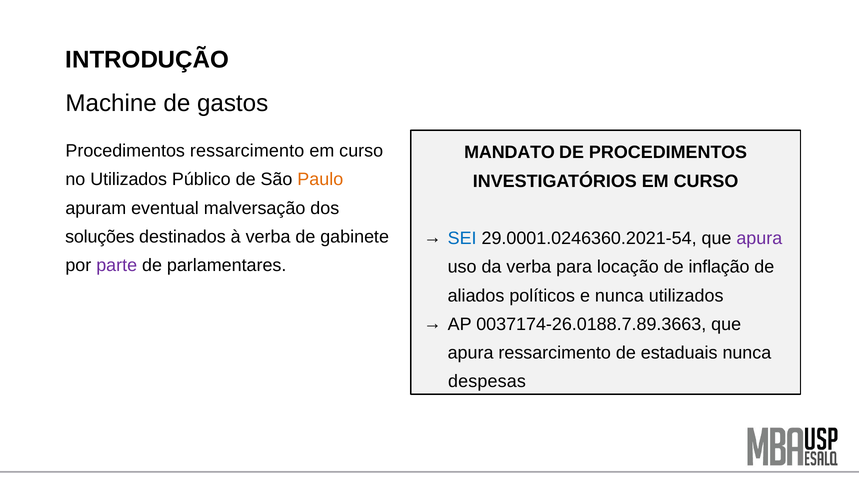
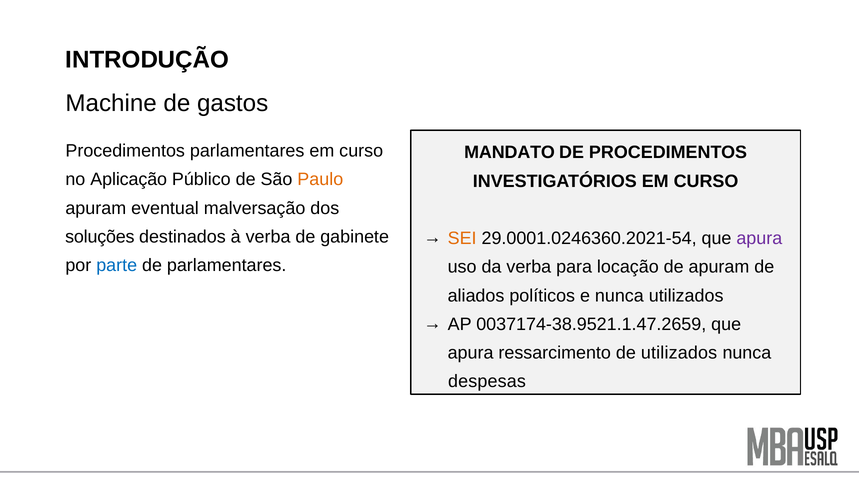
Procedimentos ressarcimento: ressarcimento -> parlamentares (247, 151)
no Utilizados: Utilizados -> Aplicação (129, 180)
SEI colour: blue -> orange (462, 238)
parte colour: purple -> blue (117, 266)
de inflação: inflação -> apuram (719, 267)
0037174-26.0188.7.89.3663: 0037174-26.0188.7.89.3663 -> 0037174-38.9521.1.47.2659 (591, 324)
de estaduais: estaduais -> utilizados (679, 353)
